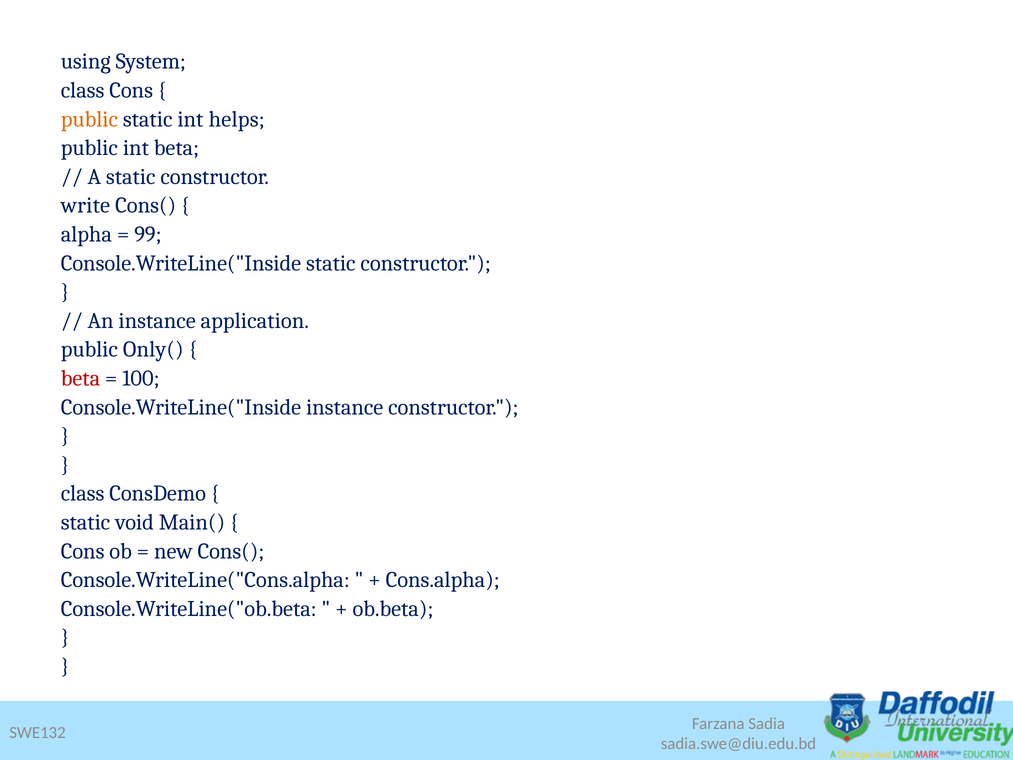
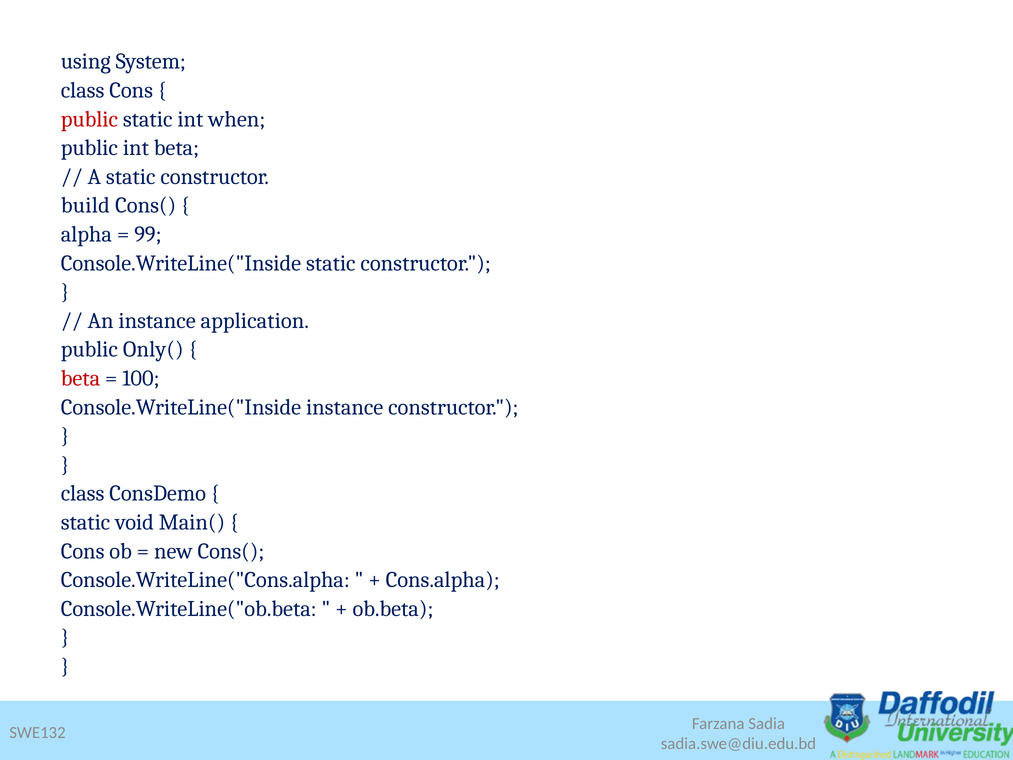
public colour: orange -> red (89, 119)
helps: helps -> when (237, 119)
write: write -> build (85, 205)
